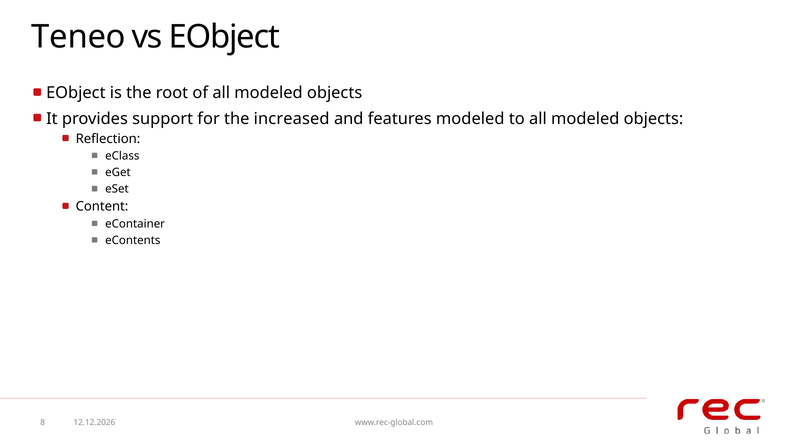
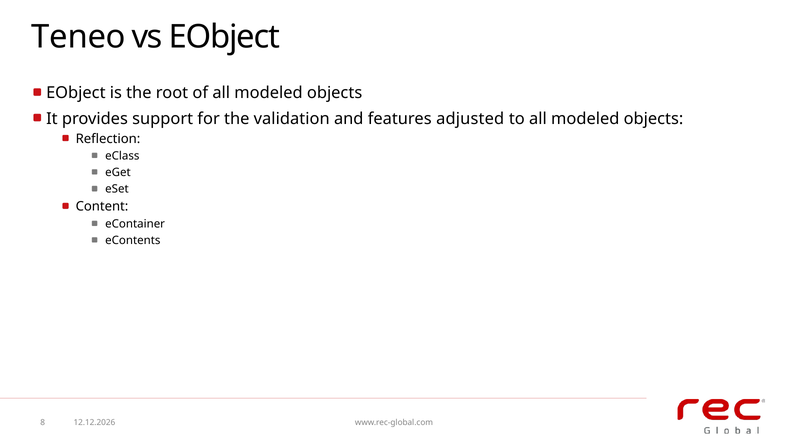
increased: increased -> validation (292, 119)
features modeled: modeled -> adjusted (470, 119)
